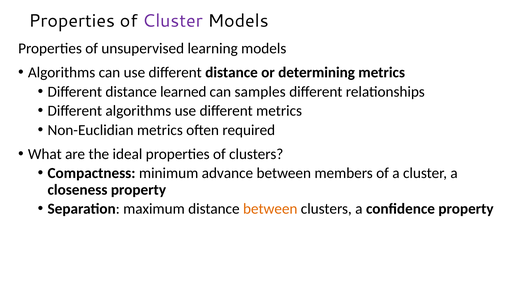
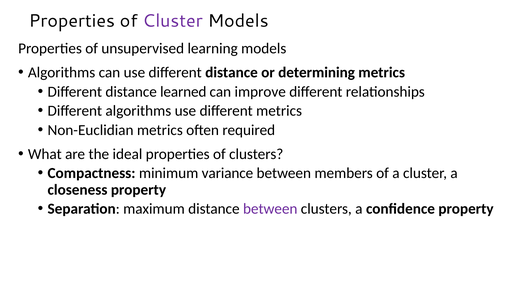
samples: samples -> improve (260, 92)
advance: advance -> variance (227, 173)
between colour: orange -> purple (270, 209)
